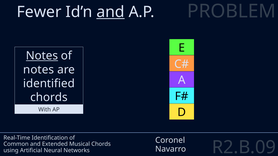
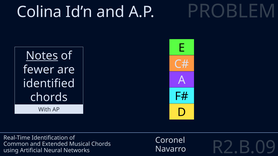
Fewer: Fewer -> Colina (39, 12)
and underline: present -> none (111, 12)
notes: notes -> fewer (39, 70)
